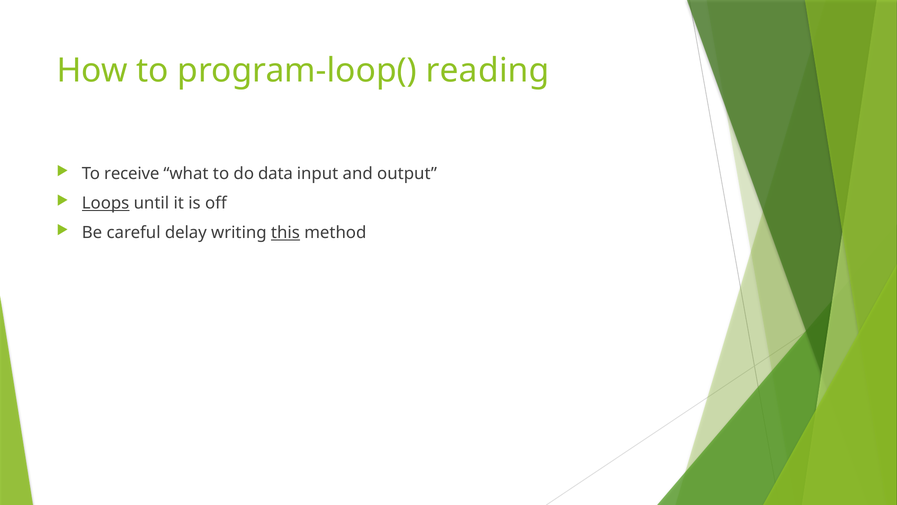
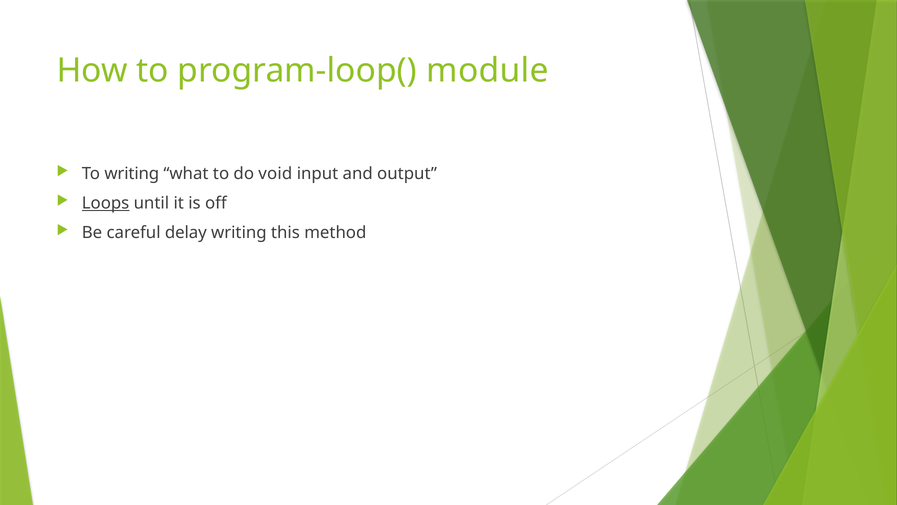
reading: reading -> module (488, 71)
To receive: receive -> writing (132, 174)
data: data -> void (275, 174)
this underline: present -> none (285, 233)
